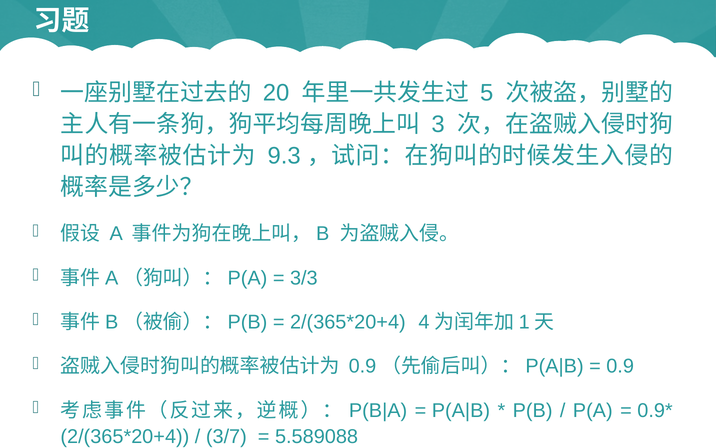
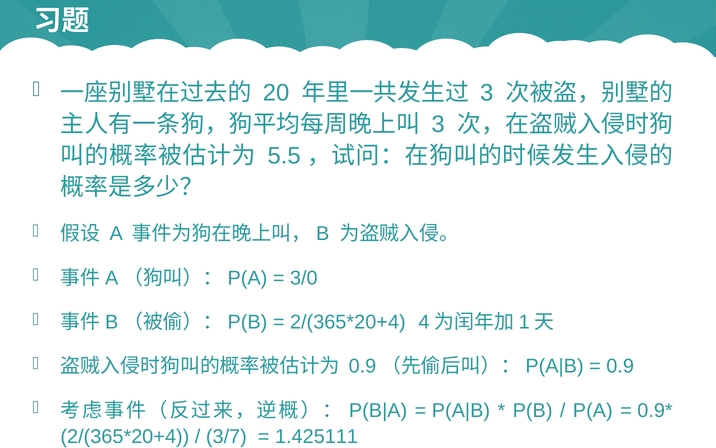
5: 5 -> 3 (487, 93)
9.3: 9.3 -> 5.5 (284, 156)
3/3: 3/3 -> 3/0 (304, 278)
5.589088: 5.589088 -> 1.425111 (317, 436)
